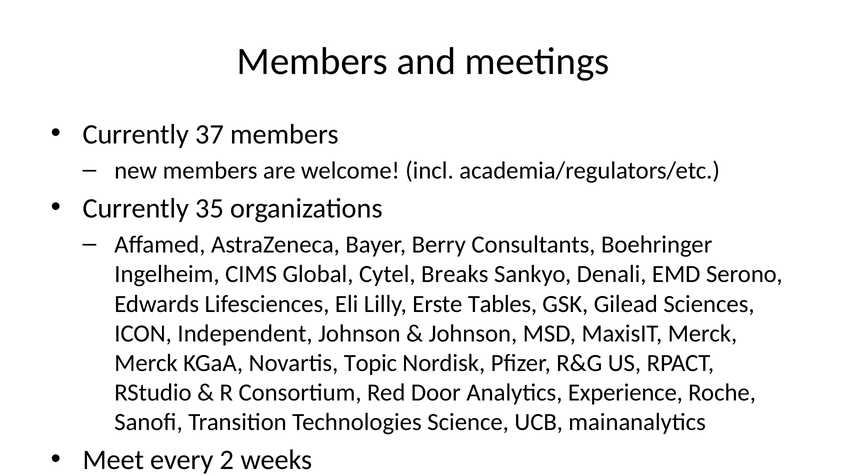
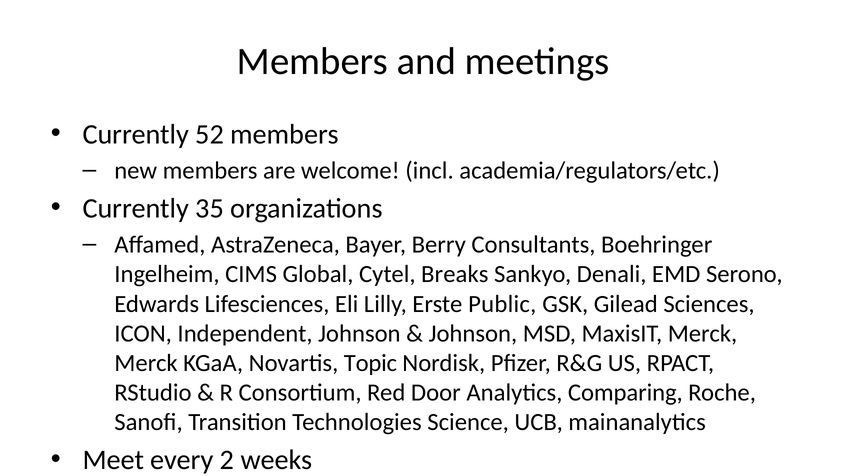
37: 37 -> 52 (210, 134)
Tables: Tables -> Public (502, 304)
Experience: Experience -> Comparing (625, 393)
